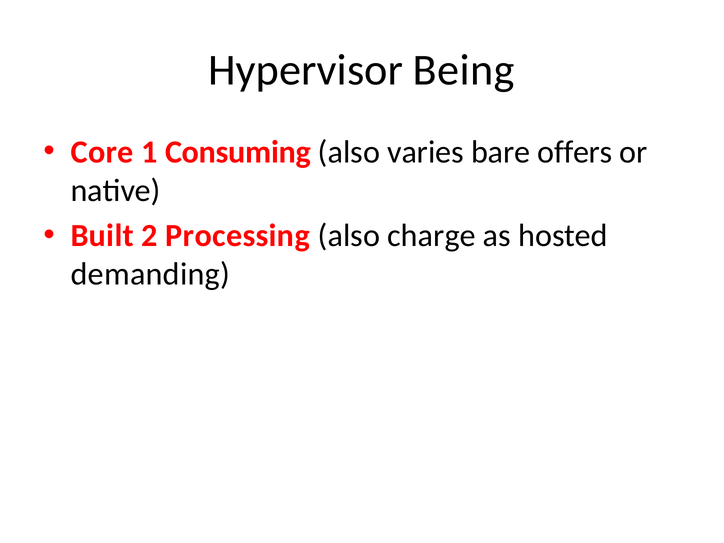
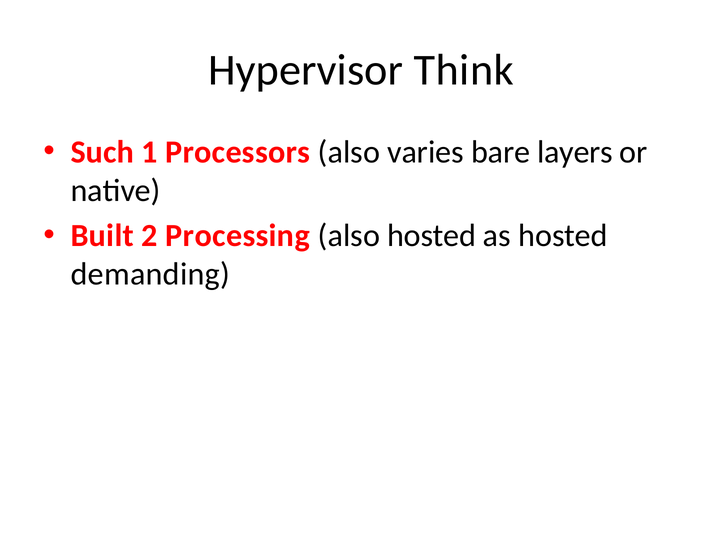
Being: Being -> Think (464, 70)
Core: Core -> Such (102, 152)
Consuming: Consuming -> Processors (238, 152)
offers: offers -> layers (575, 152)
also charge: charge -> hosted (432, 236)
